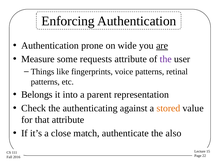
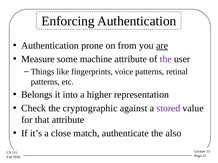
wide: wide -> from (127, 46)
requests: requests -> machine (96, 59)
parent: parent -> higher (99, 95)
authenticating: authenticating -> cryptographic (90, 108)
stored colour: orange -> purple (168, 108)
